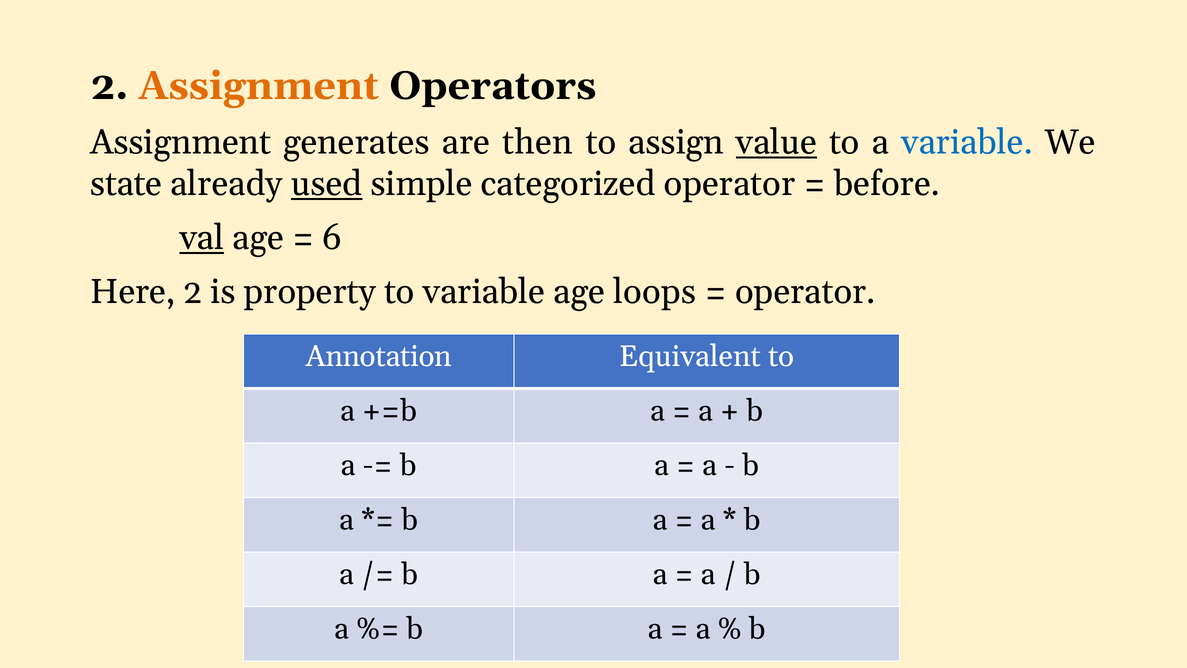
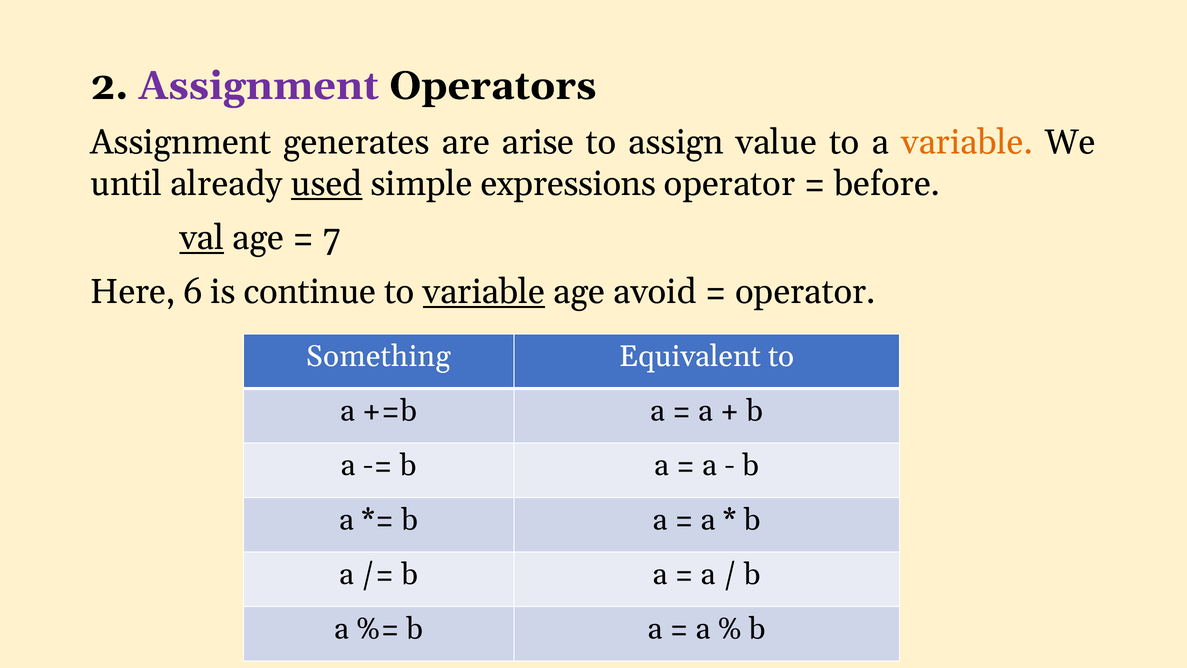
Assignment colour: orange -> purple (259, 86)
then: then -> arise (538, 142)
value underline: present -> none (776, 142)
variable colour: blue -> orange (967, 142)
state: state -> until (126, 184)
categorized: categorized -> expressions (568, 184)
6: 6 -> 7 (332, 238)
Here 2: 2 -> 6 (193, 292)
property: property -> continue (310, 292)
variable underline: none -> present (484, 292)
loops: loops -> avoid (655, 292)
Annotation: Annotation -> Something (379, 356)
